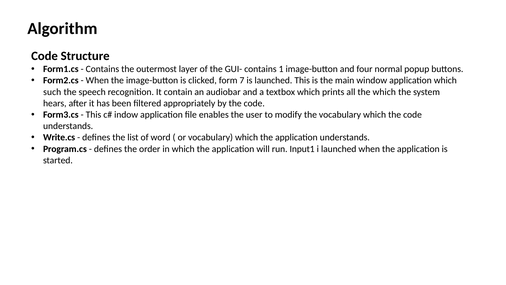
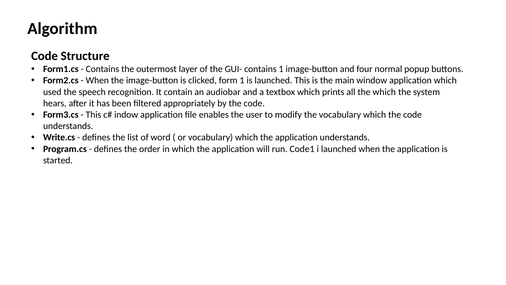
form 7: 7 -> 1 (242, 80)
such: such -> used (52, 92)
Input1: Input1 -> Code1 (302, 149)
